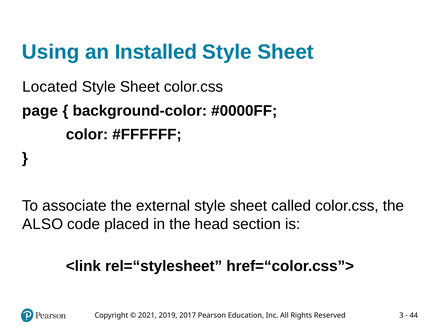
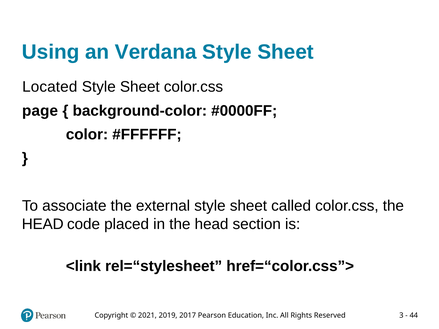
Installed: Installed -> Verdana (156, 52)
ALSO: ALSO -> HEAD (43, 224)
